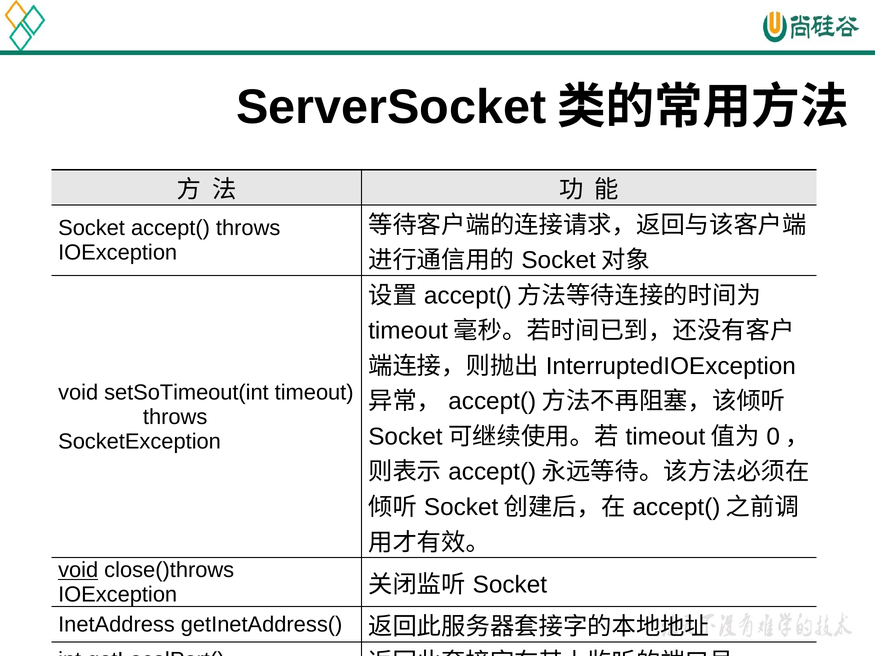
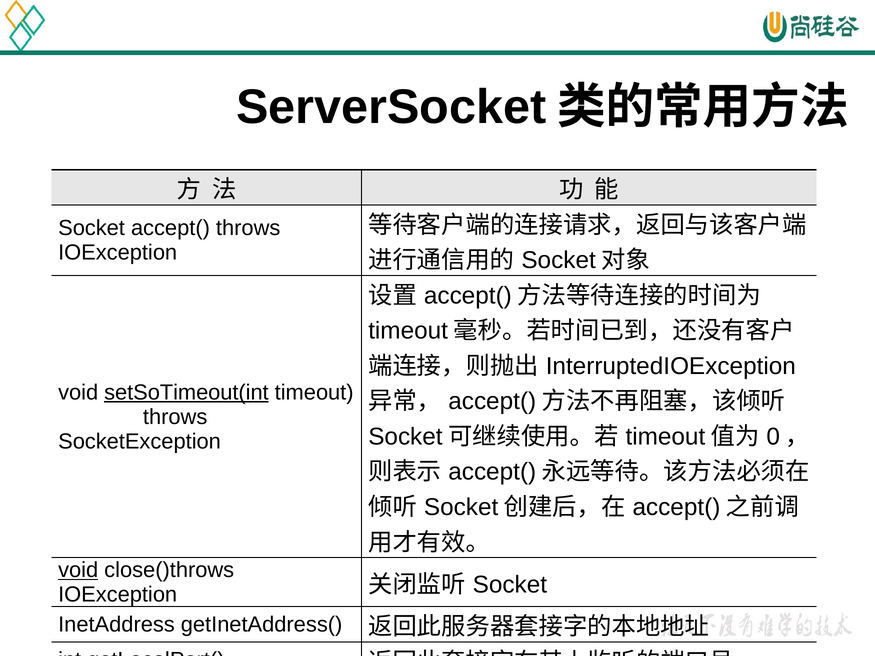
setSoTimeout(int underline: none -> present (186, 393)
